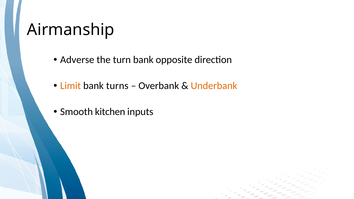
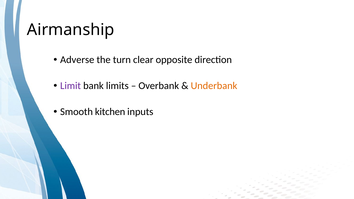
turn bank: bank -> clear (143, 60)
Limit colour: orange -> purple (71, 86)
turns: turns -> limits (117, 86)
